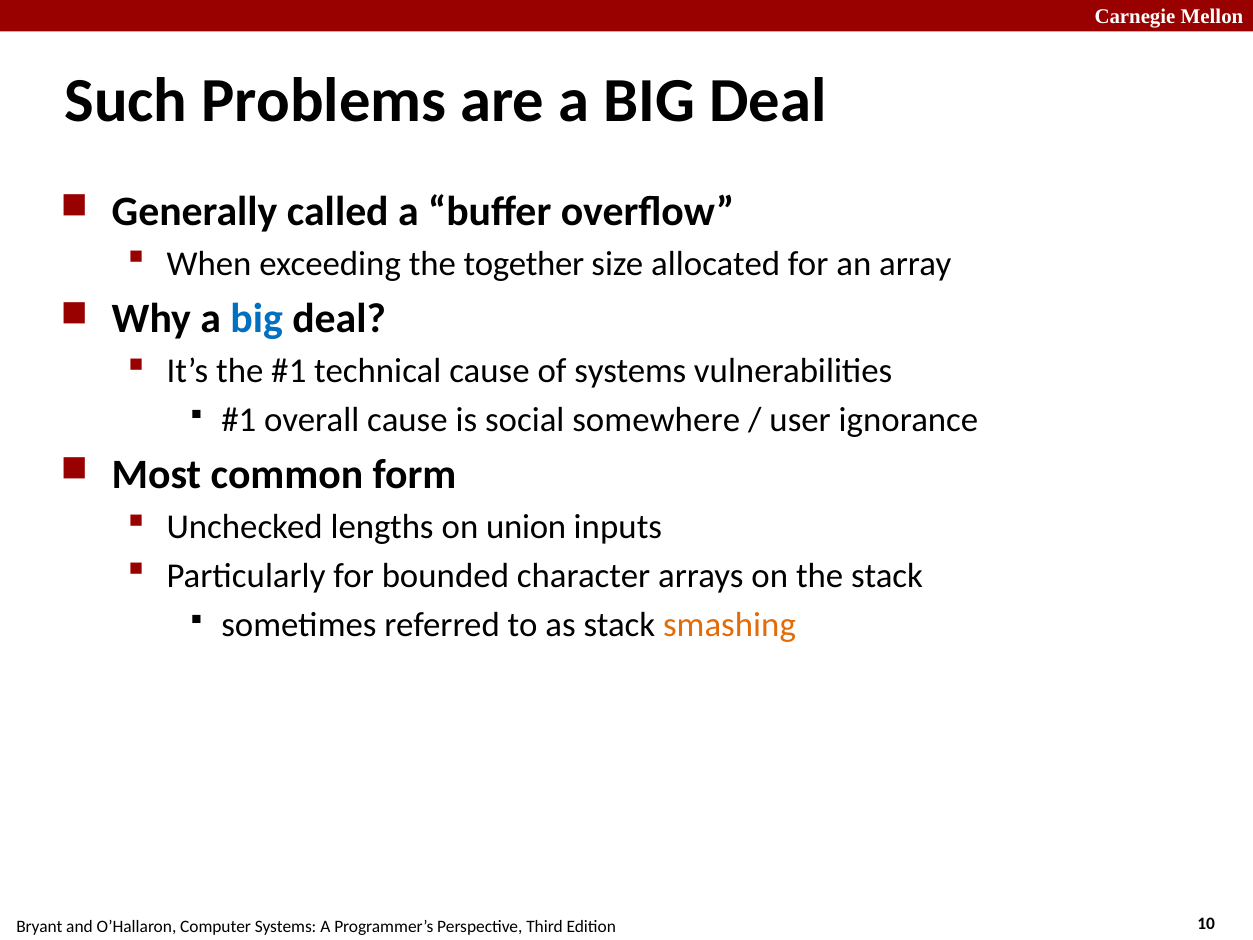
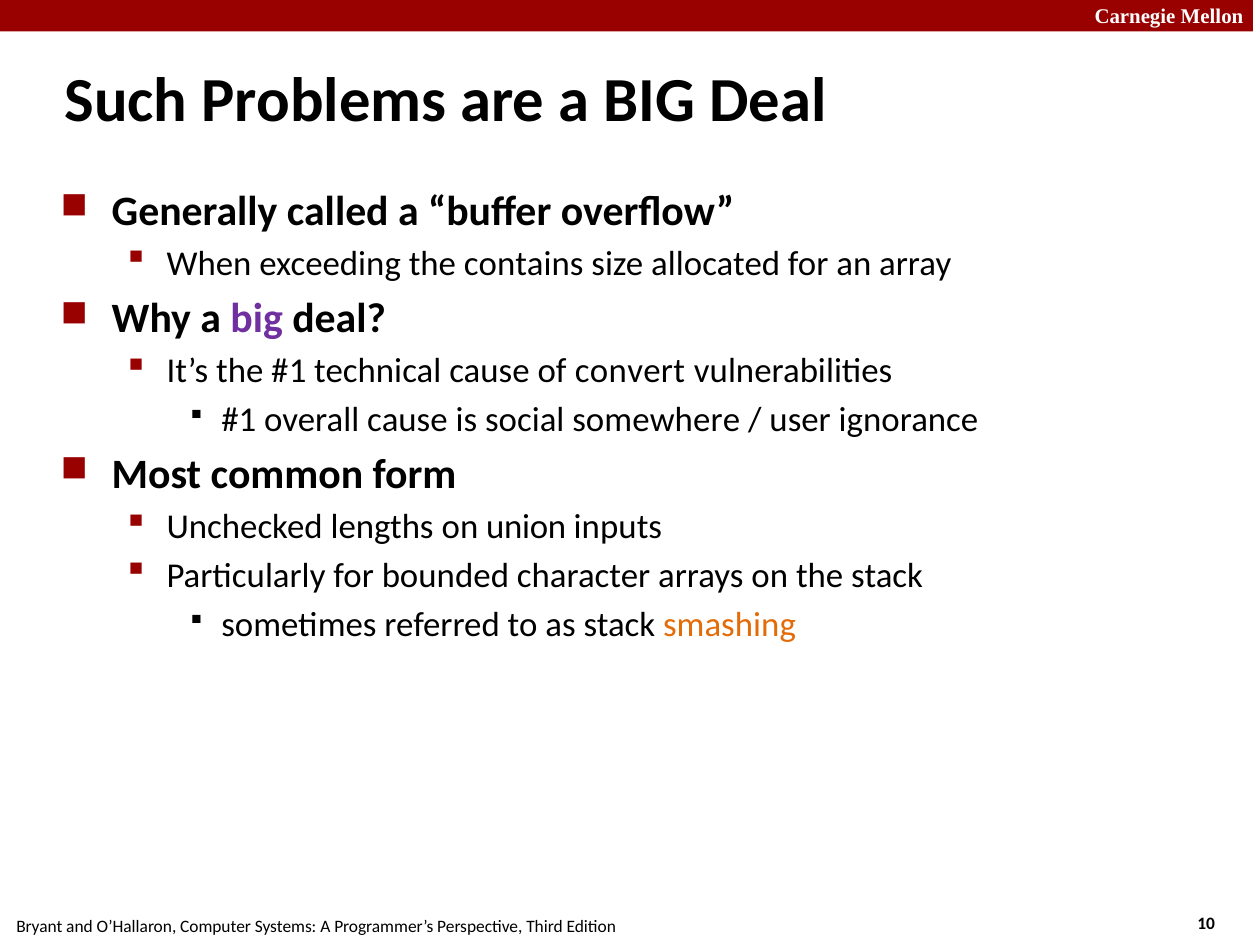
together: together -> contains (524, 264)
big colour: blue -> purple (257, 319)
of systems: systems -> convert (630, 371)
